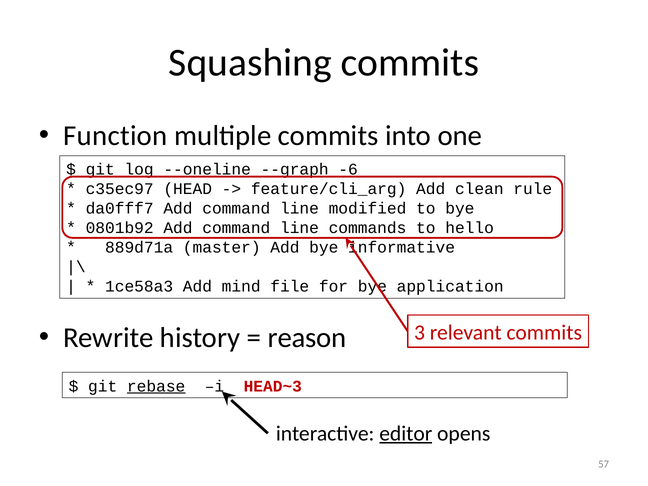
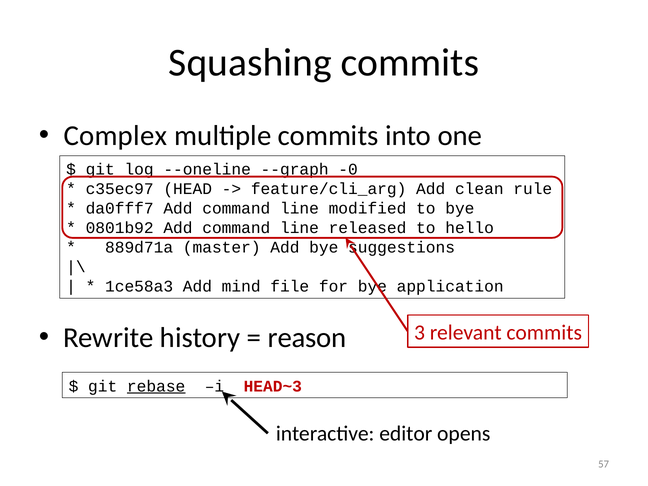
Function: Function -> Complex (115, 136)
-6: -6 -> -0 (348, 170)
commands: commands -> released (368, 228)
informative: informative -> suggestions (402, 247)
editor underline: present -> none (406, 434)
